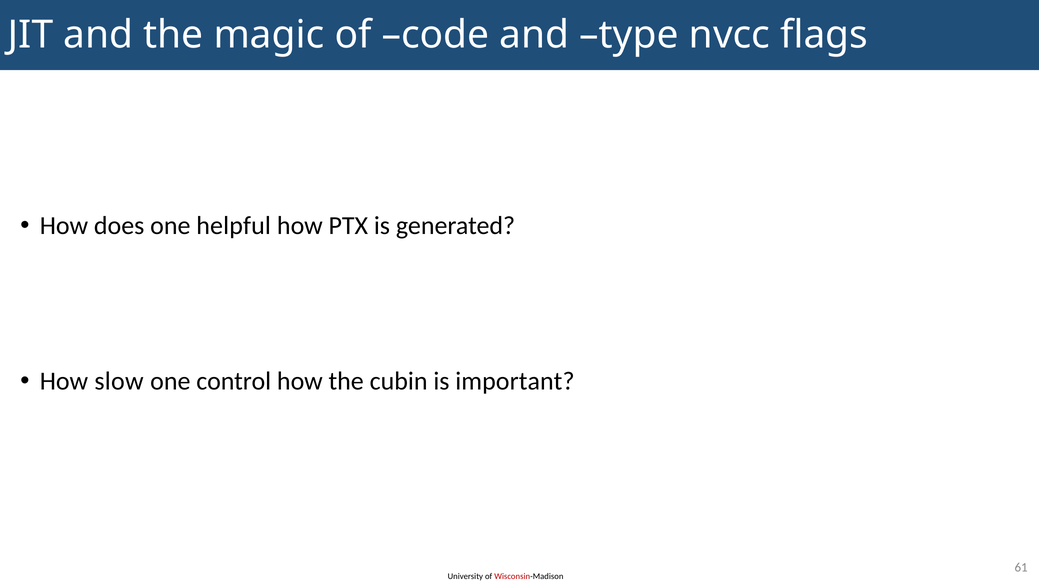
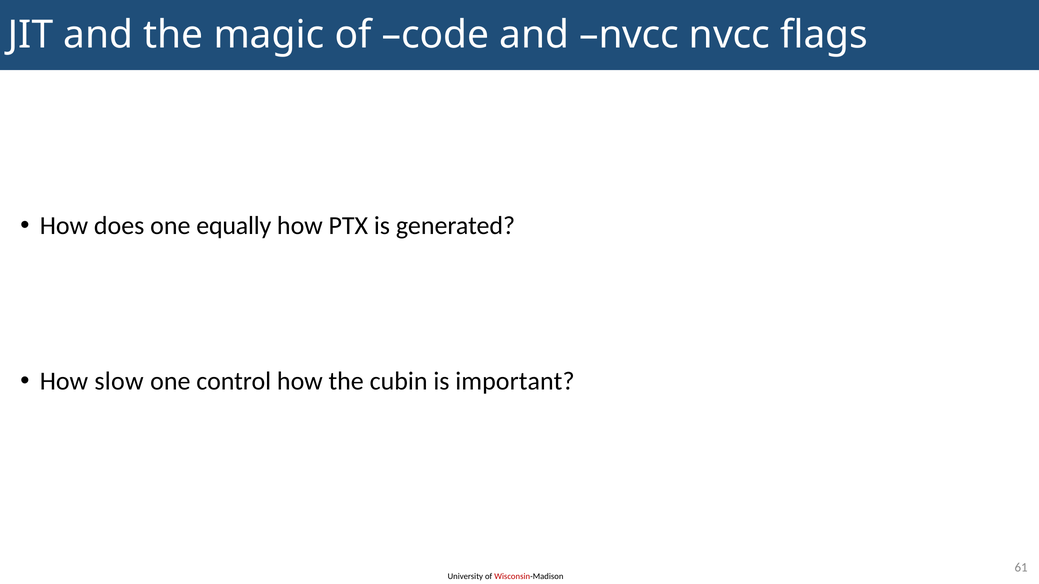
and type: type -> nvcc (629, 35)
helpful: helpful -> equally (234, 226)
